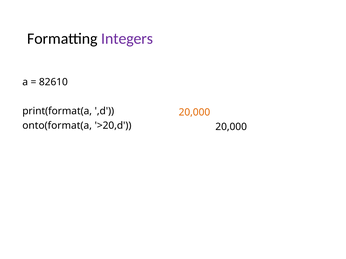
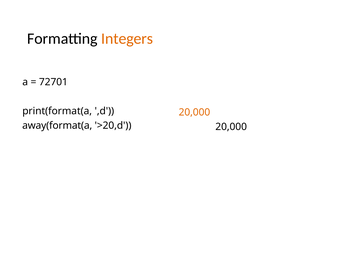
Integers colour: purple -> orange (127, 39)
82610: 82610 -> 72701 (53, 82)
onto(format(a: onto(format(a -> away(format(a (57, 126)
